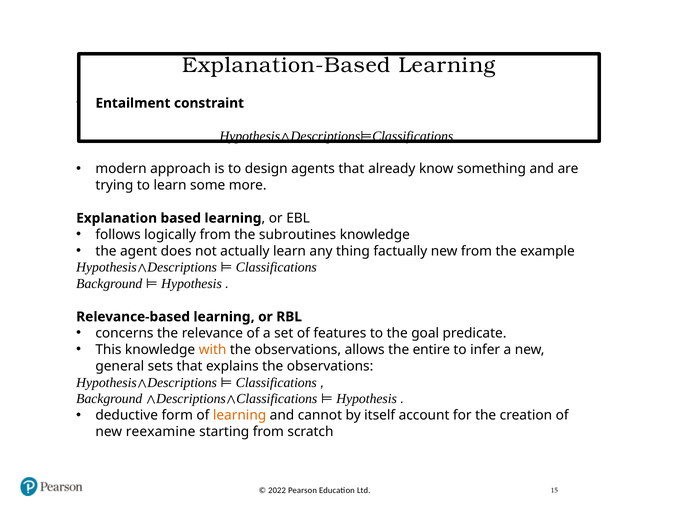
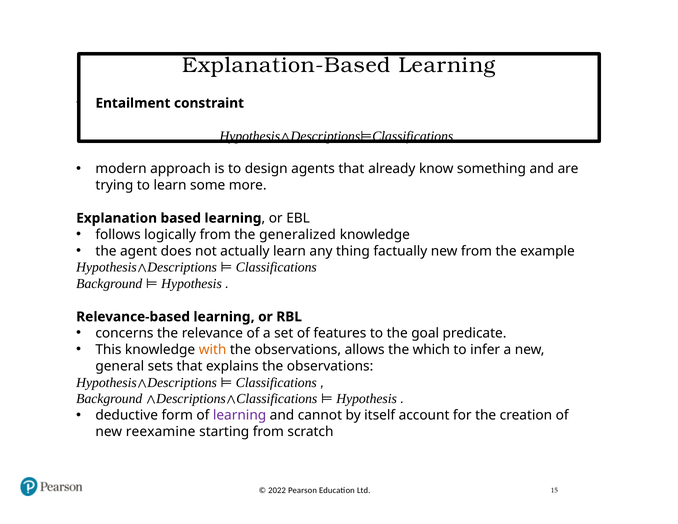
subroutines: subroutines -> generalized (297, 235)
entire: entire -> which (431, 350)
learning colour: orange -> purple (240, 415)
